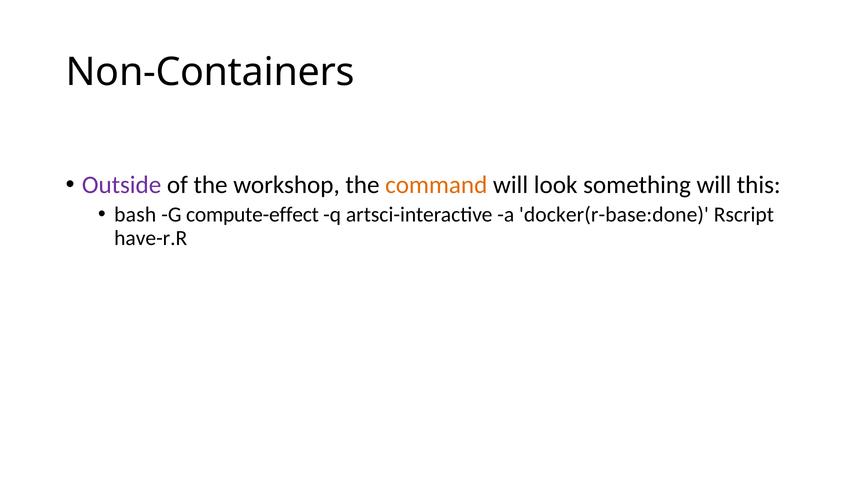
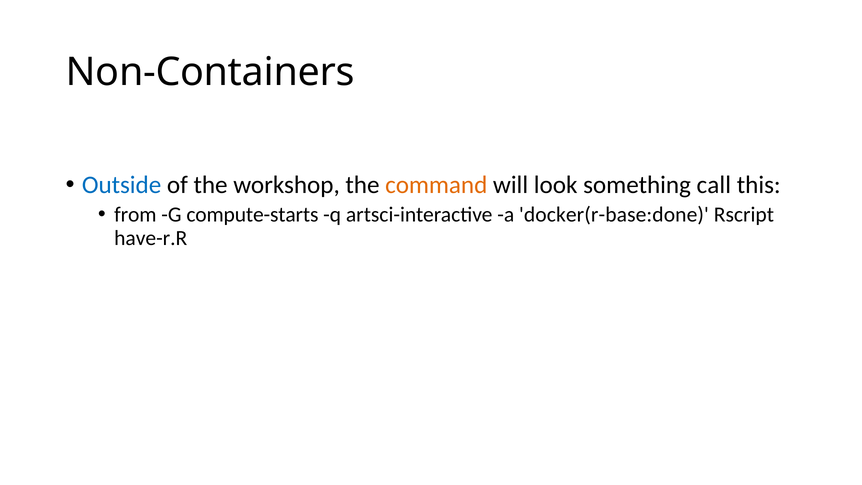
Outside colour: purple -> blue (122, 185)
something will: will -> call (714, 185)
bash: bash -> from (135, 215)
compute-effect: compute-effect -> compute-starts (252, 215)
